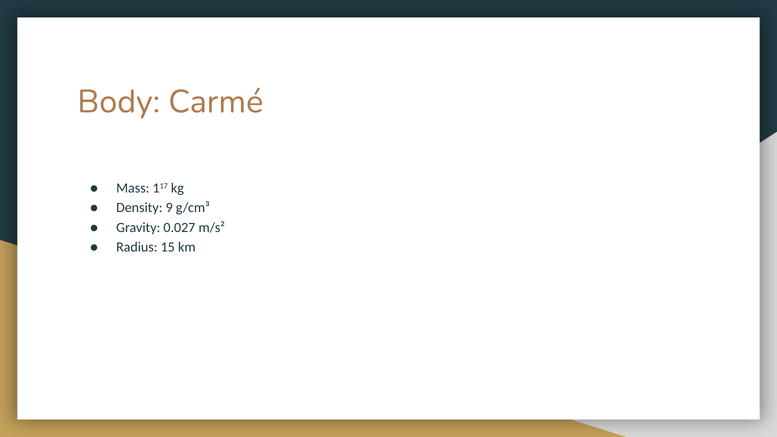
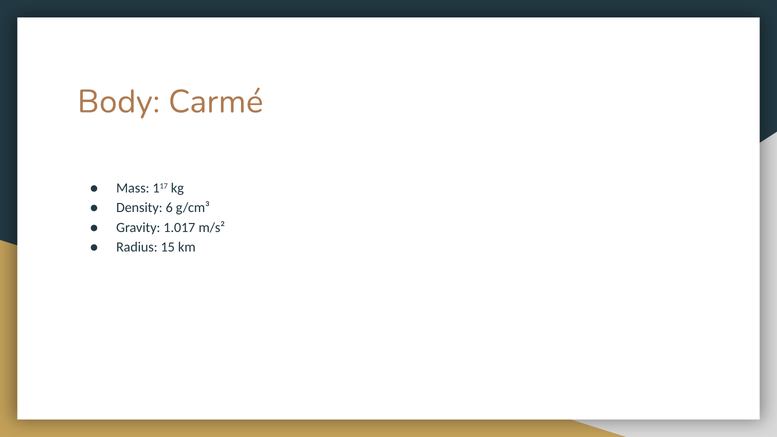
9: 9 -> 6 (169, 208)
0.027: 0.027 -> 1.017 (179, 227)
